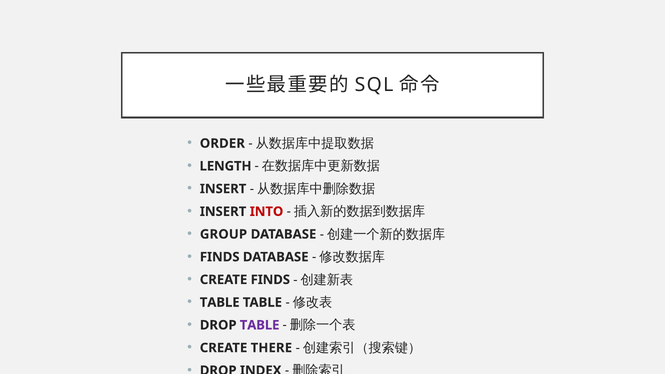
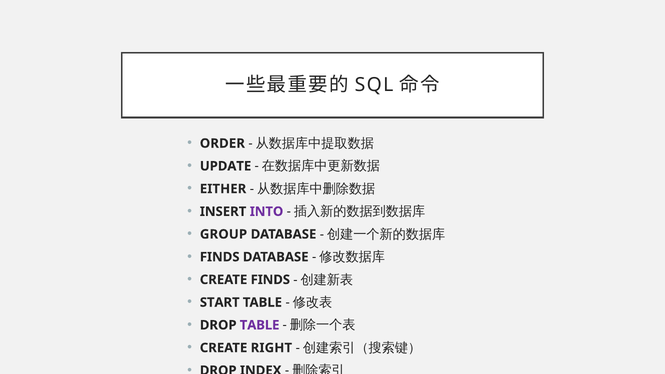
LENGTH: LENGTH -> UPDATE (226, 166)
INSERT: INSERT -> EITHER (223, 189)
INTO colour: red -> purple (267, 212)
TABLE: TABLE -> START (220, 302)
THERE: THERE -> RIGHT (271, 348)
